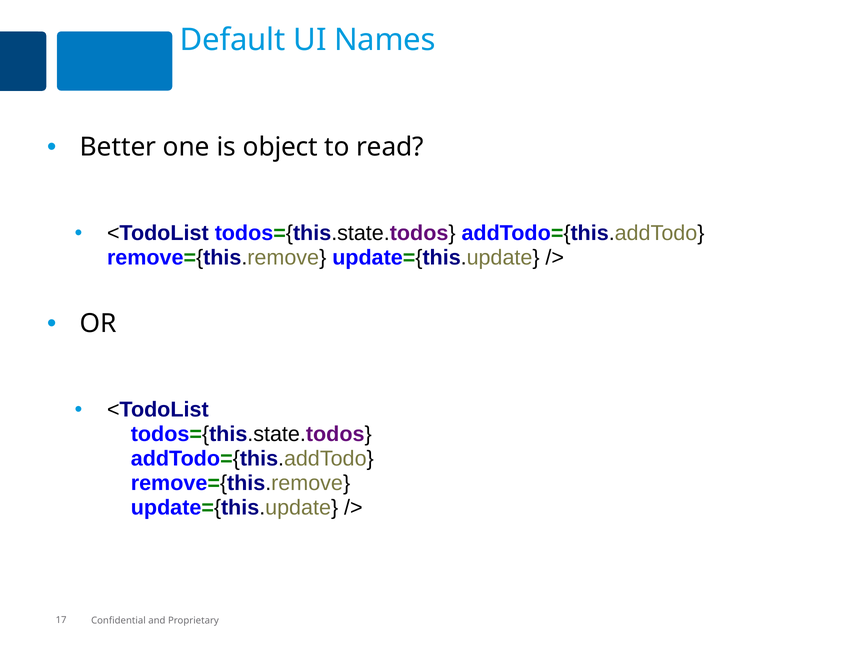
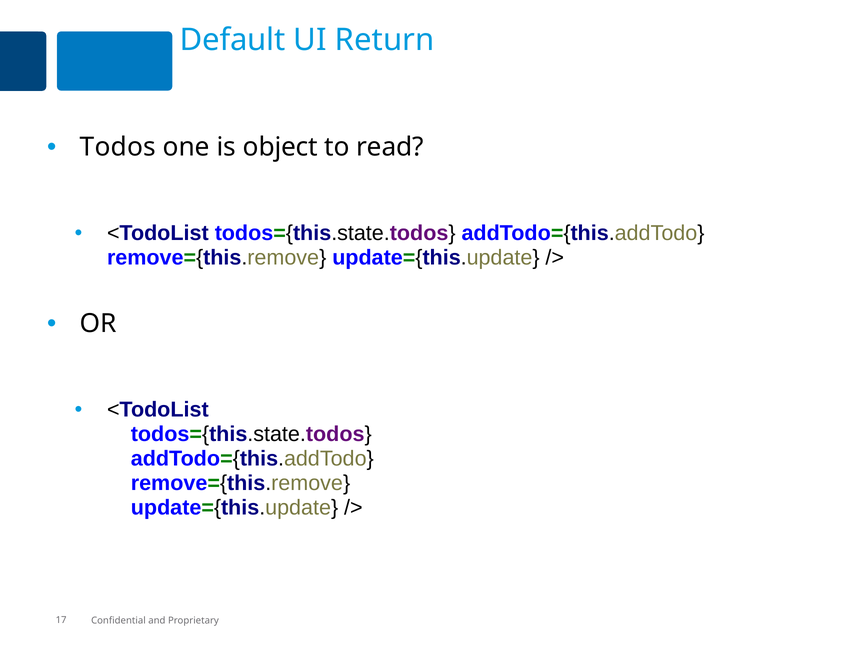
Names: Names -> Return (385, 40)
Better: Better -> Todos (118, 147)
